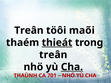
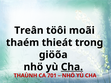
maõi: maõi -> moãi (82, 30)
thieát underline: present -> none (57, 43)
treân: treân -> giöõa (53, 55)
